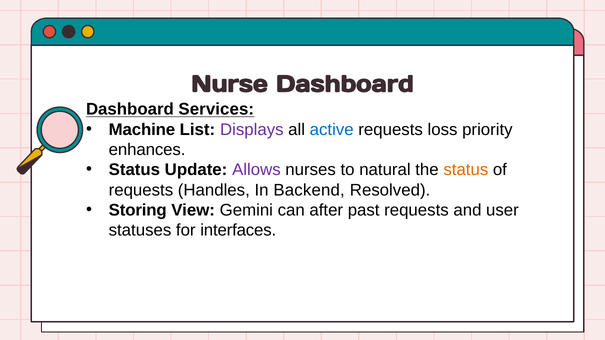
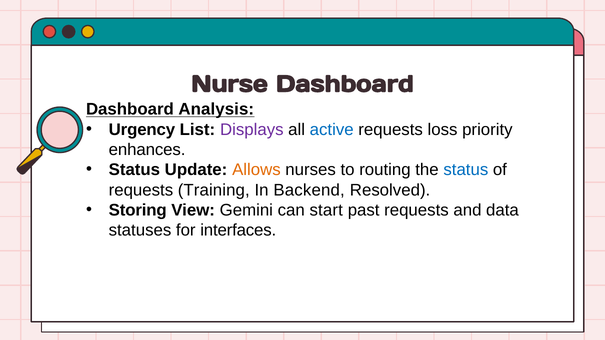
Services: Services -> Analysis (216, 109)
Machine: Machine -> Urgency (142, 130)
Allows colour: purple -> orange (256, 170)
natural: natural -> routing (385, 170)
status colour: orange -> blue (466, 170)
Handles: Handles -> Training (214, 190)
after: after -> start (326, 210)
user: user -> data (502, 210)
